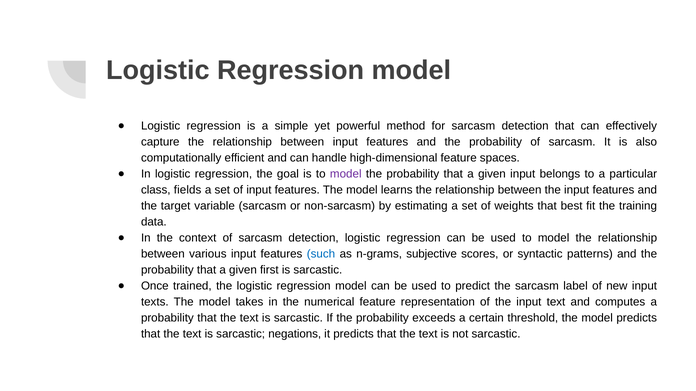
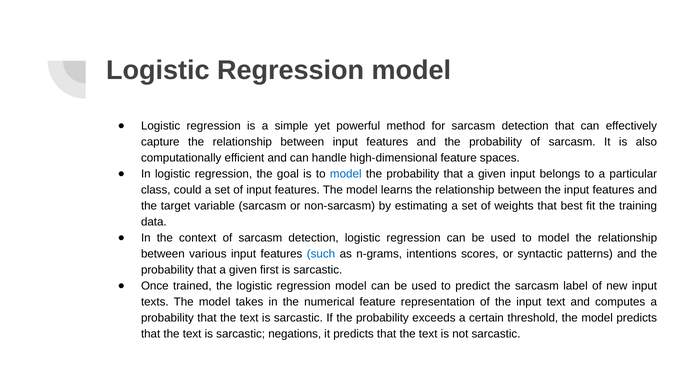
model colour: purple -> blue (346, 174)
fields: fields -> could (188, 190)
subjective: subjective -> intentions (432, 254)
